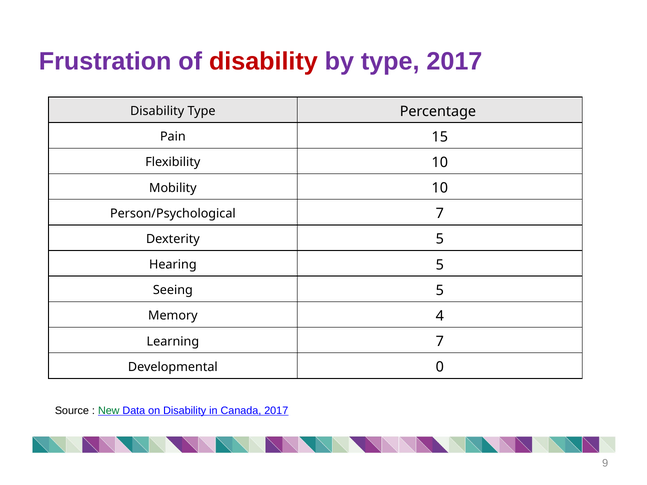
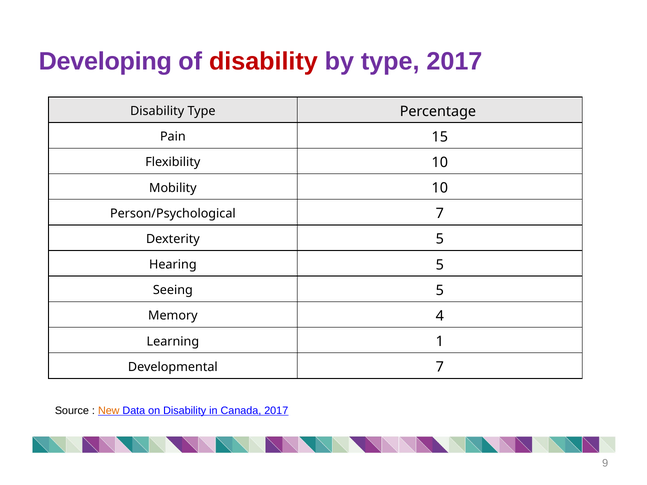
Frustration: Frustration -> Developing (105, 62)
Learning 7: 7 -> 1 (440, 342)
Developmental 0: 0 -> 7 (440, 367)
New colour: green -> orange (109, 411)
